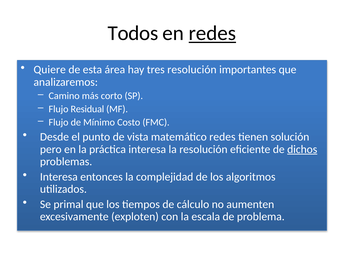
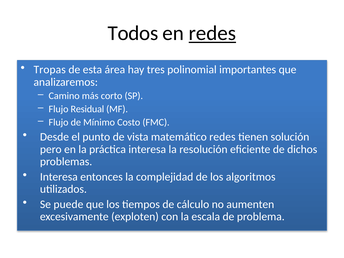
Quiere: Quiere -> Tropas (50, 70)
tres resolución: resolución -> polinomial (192, 70)
dichos underline: present -> none (302, 149)
primal: primal -> puede (68, 204)
